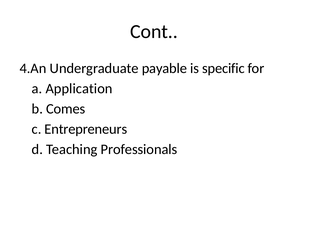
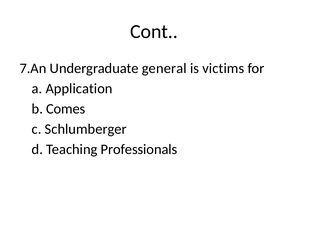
4.An: 4.An -> 7.An (33, 68)
payable: payable -> general (164, 68)
specific: specific -> victims (223, 68)
Entrepreneurs: Entrepreneurs -> Schlumberger (86, 129)
